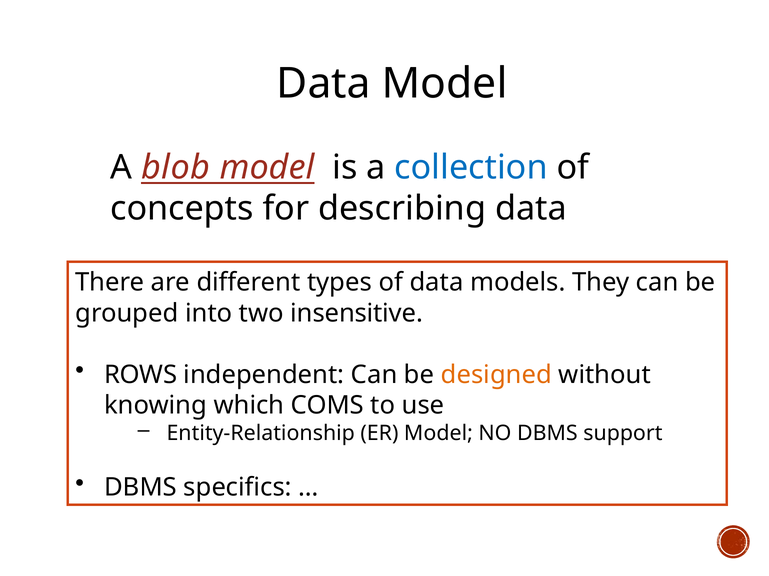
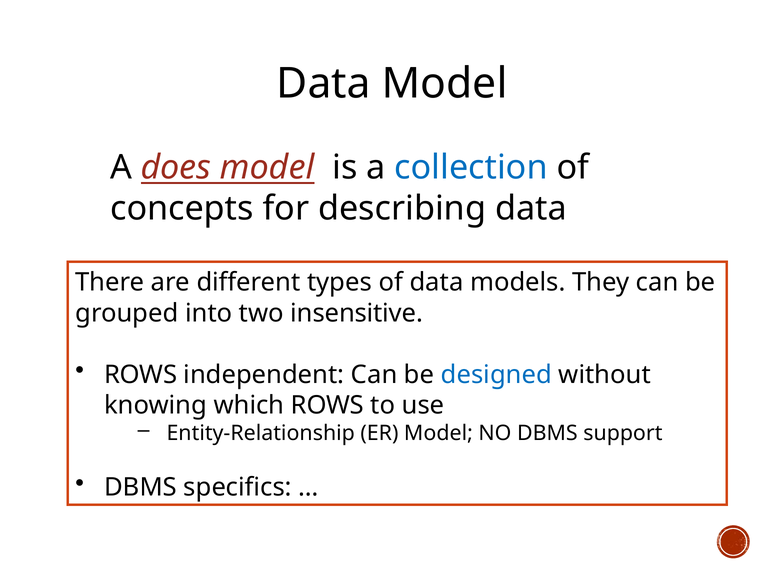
blob: blob -> does (176, 168)
designed colour: orange -> blue (496, 375)
which COMS: COMS -> ROWS (327, 406)
